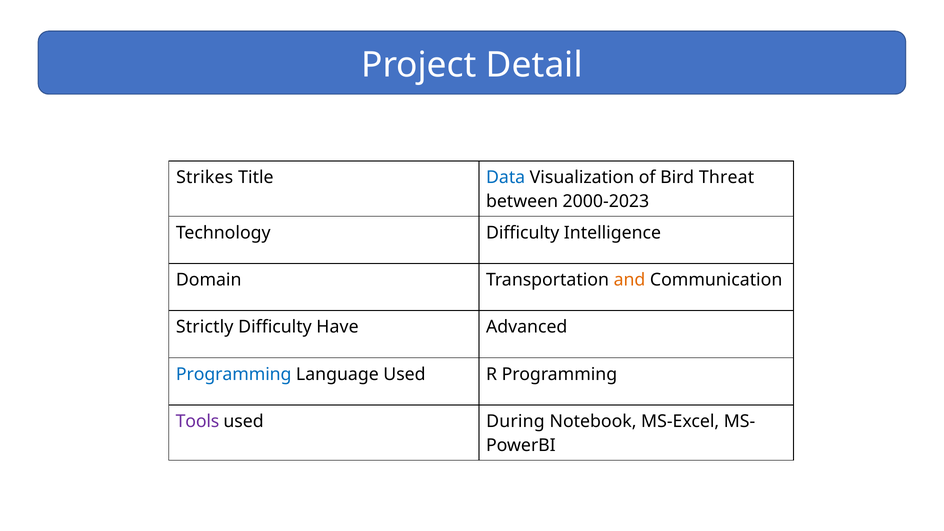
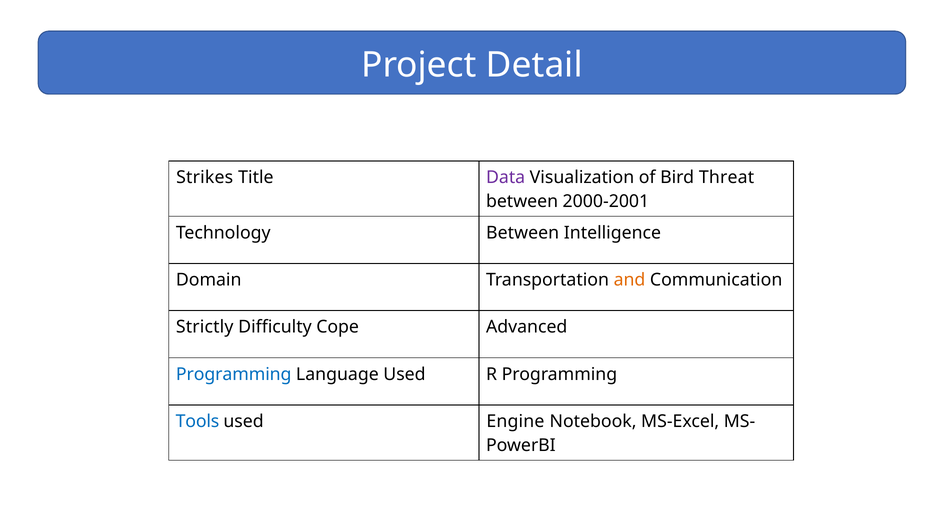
Data colour: blue -> purple (506, 178)
2000-2023: 2000-2023 -> 2000-2001 (606, 202)
Technology Difficulty: Difficulty -> Between (523, 233)
Have: Have -> Cope (338, 327)
Tools colour: purple -> blue (197, 421)
During: During -> Engine (515, 421)
